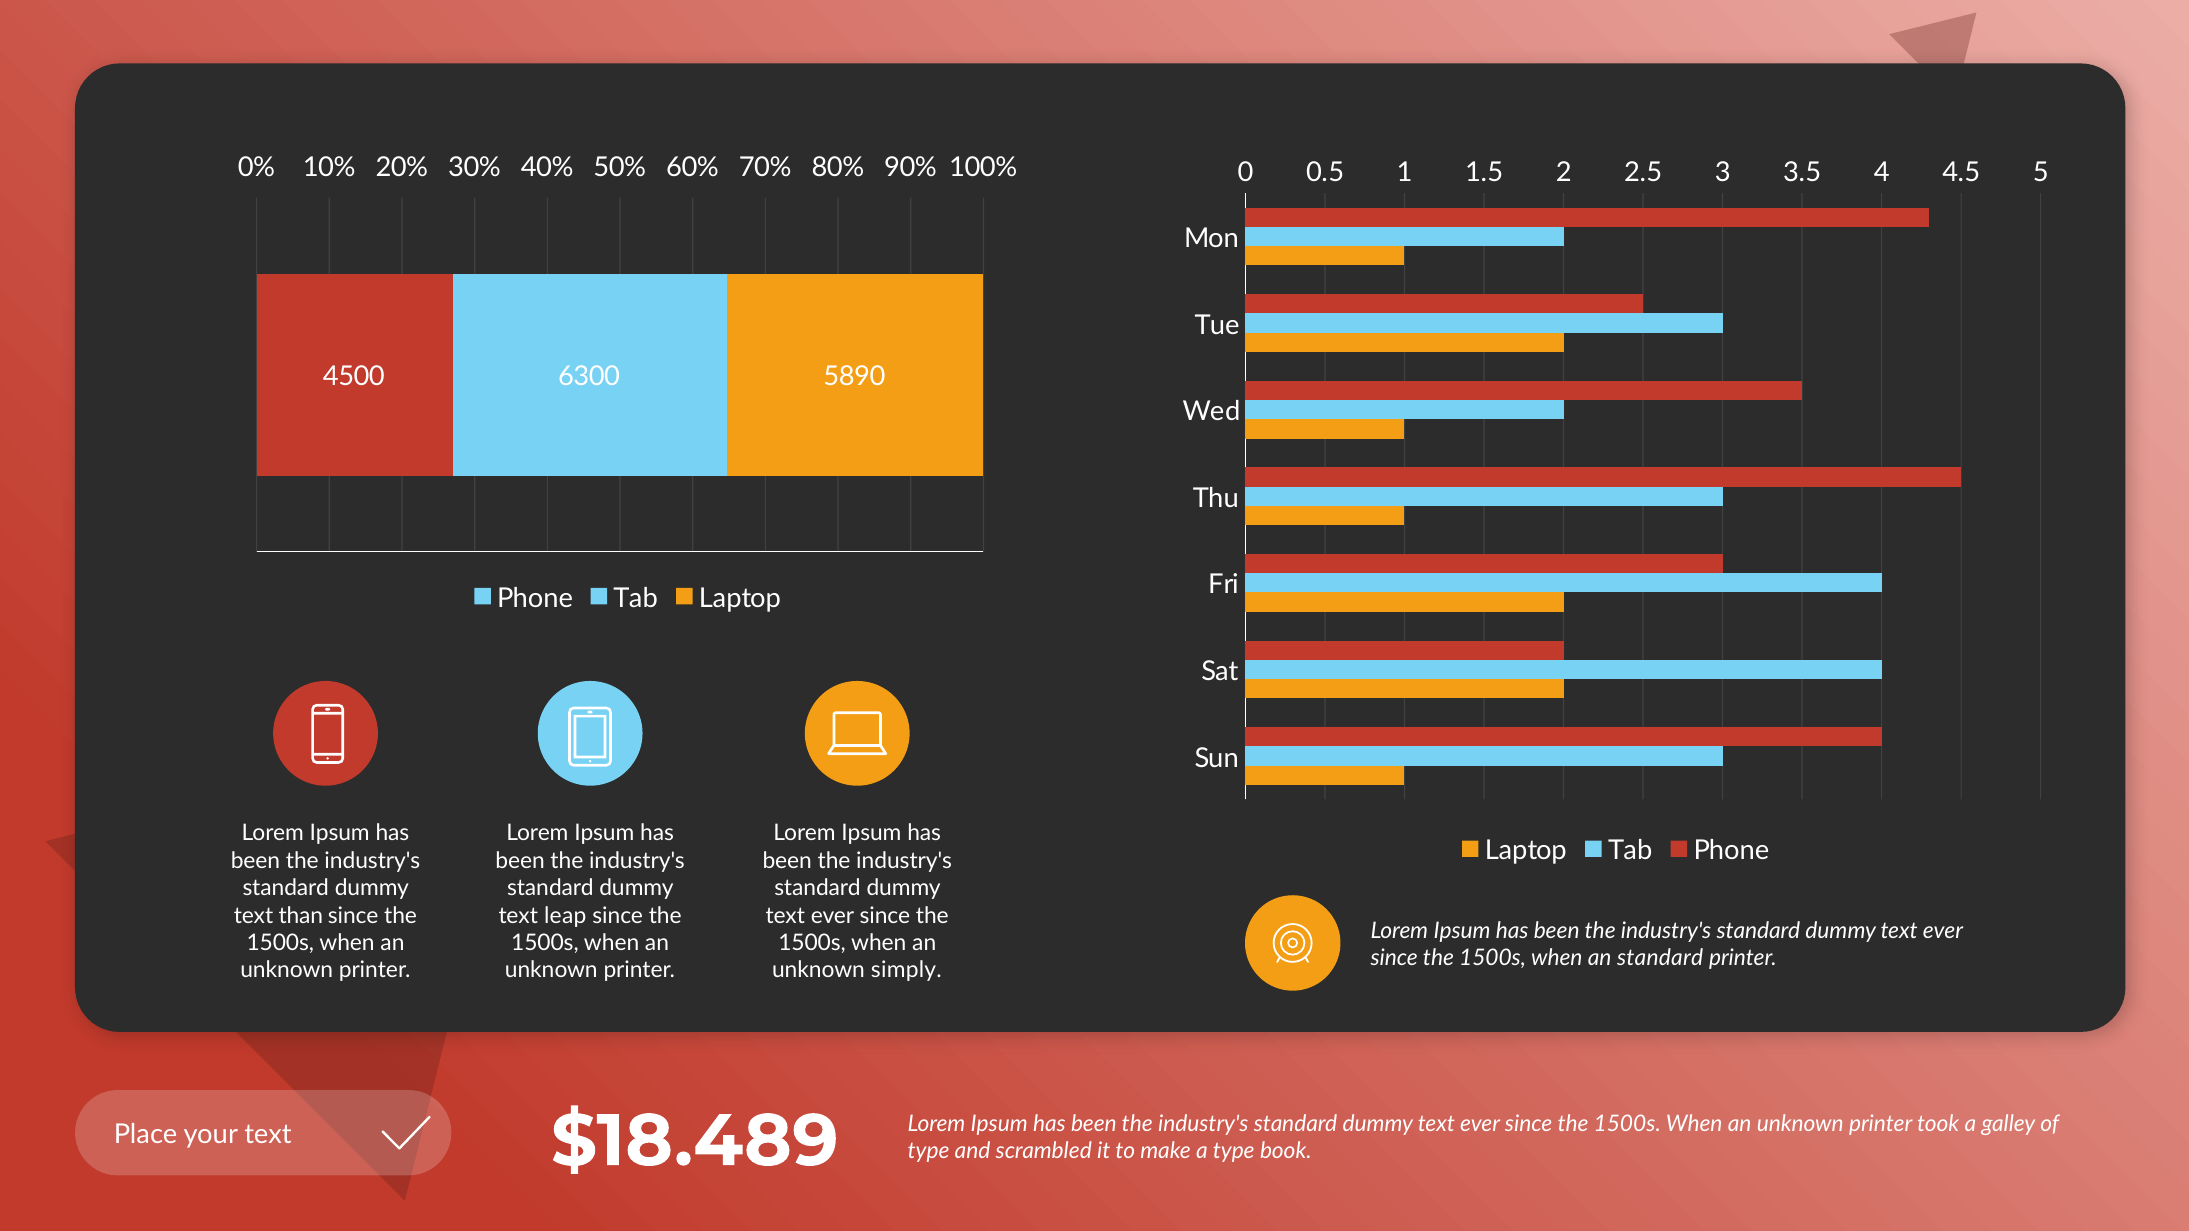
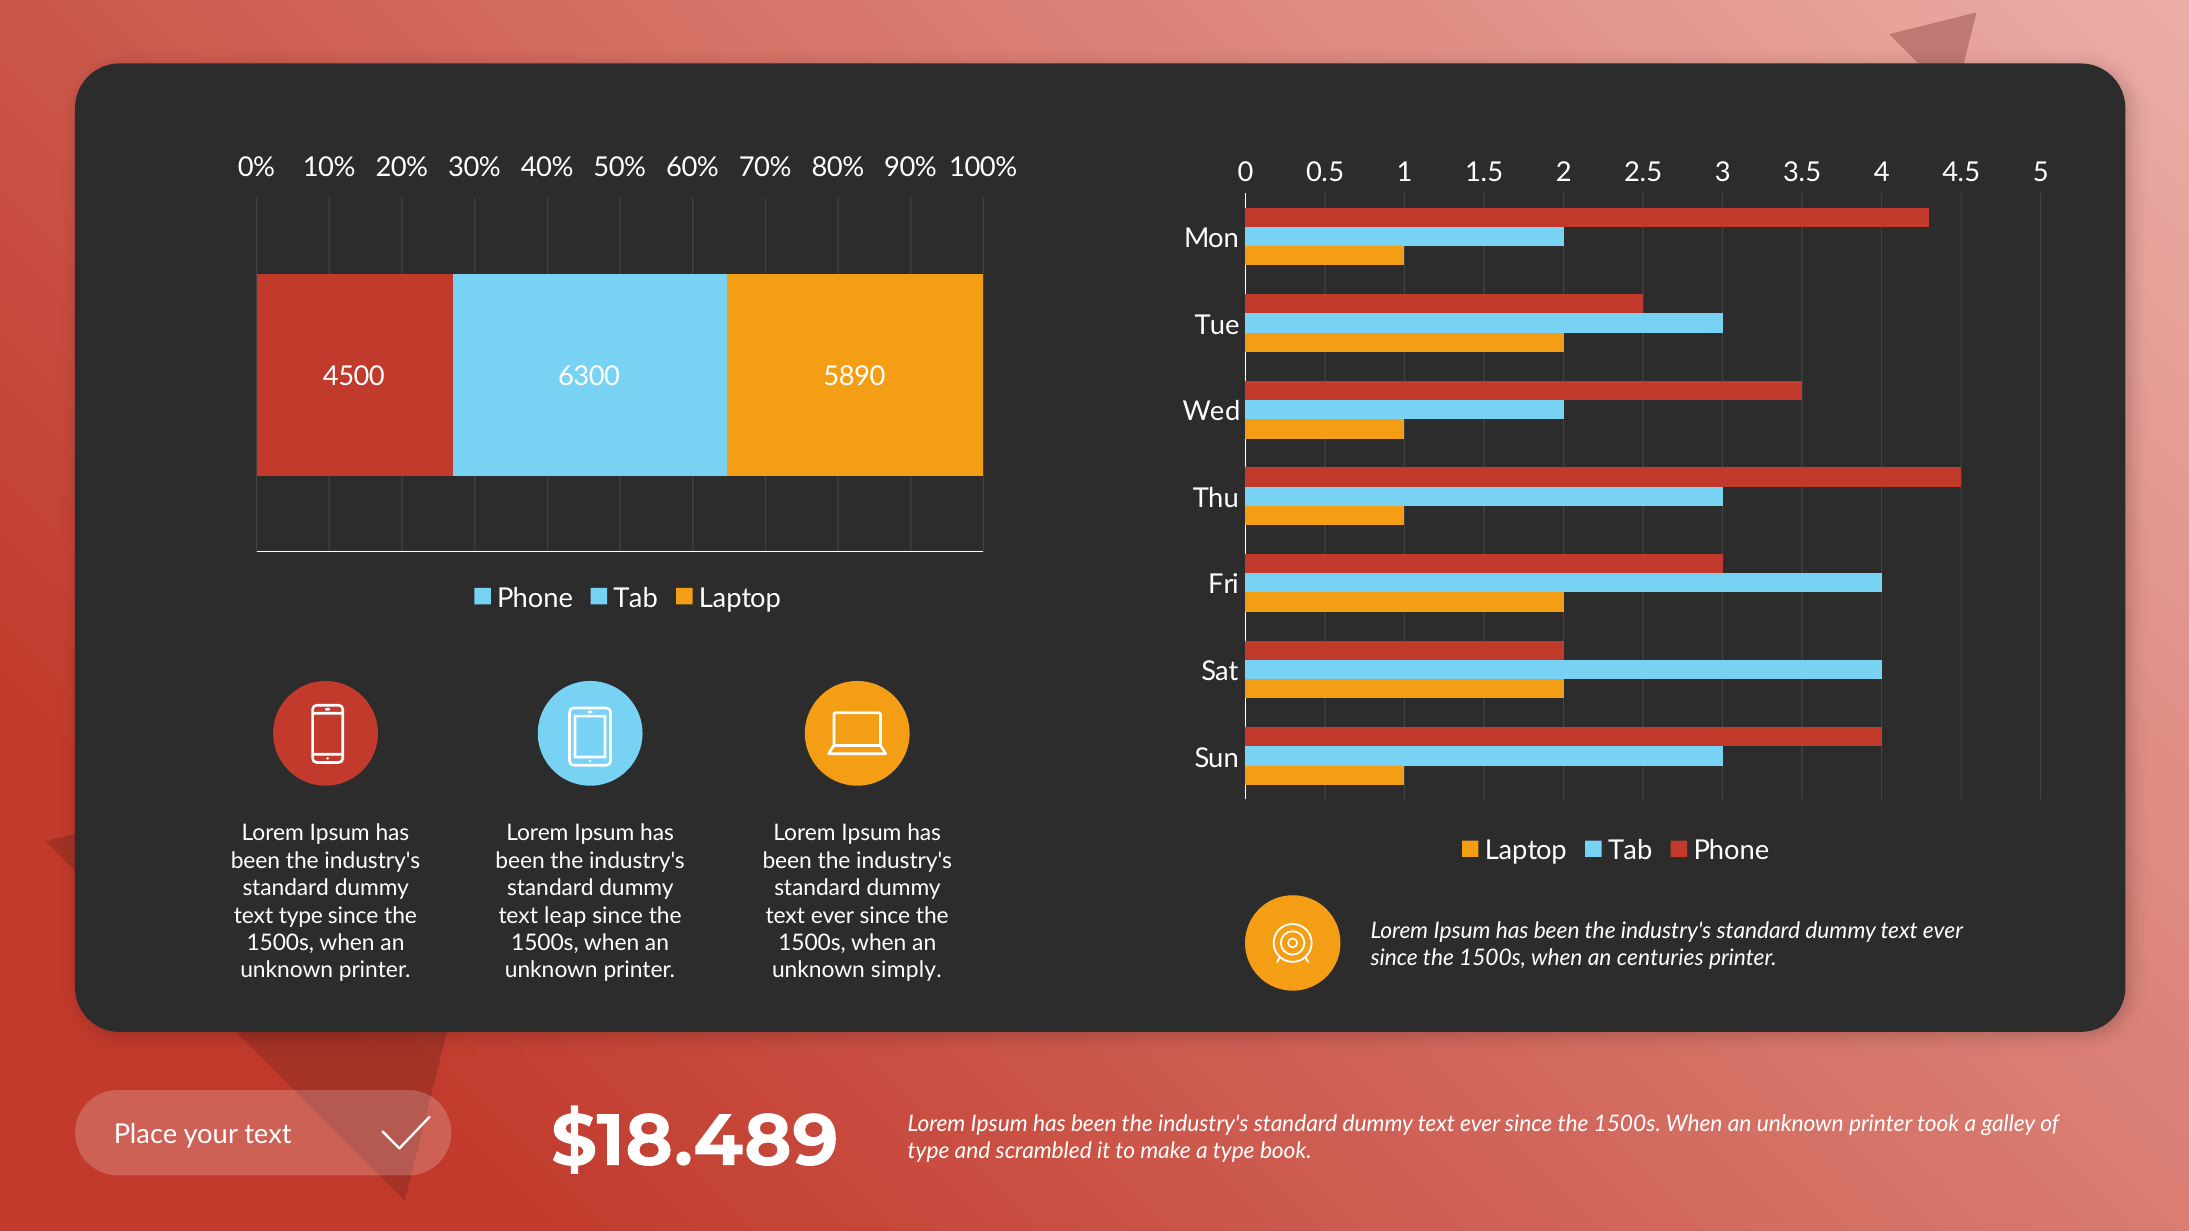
text than: than -> type (301, 916)
an standard: standard -> centuries (1660, 958)
